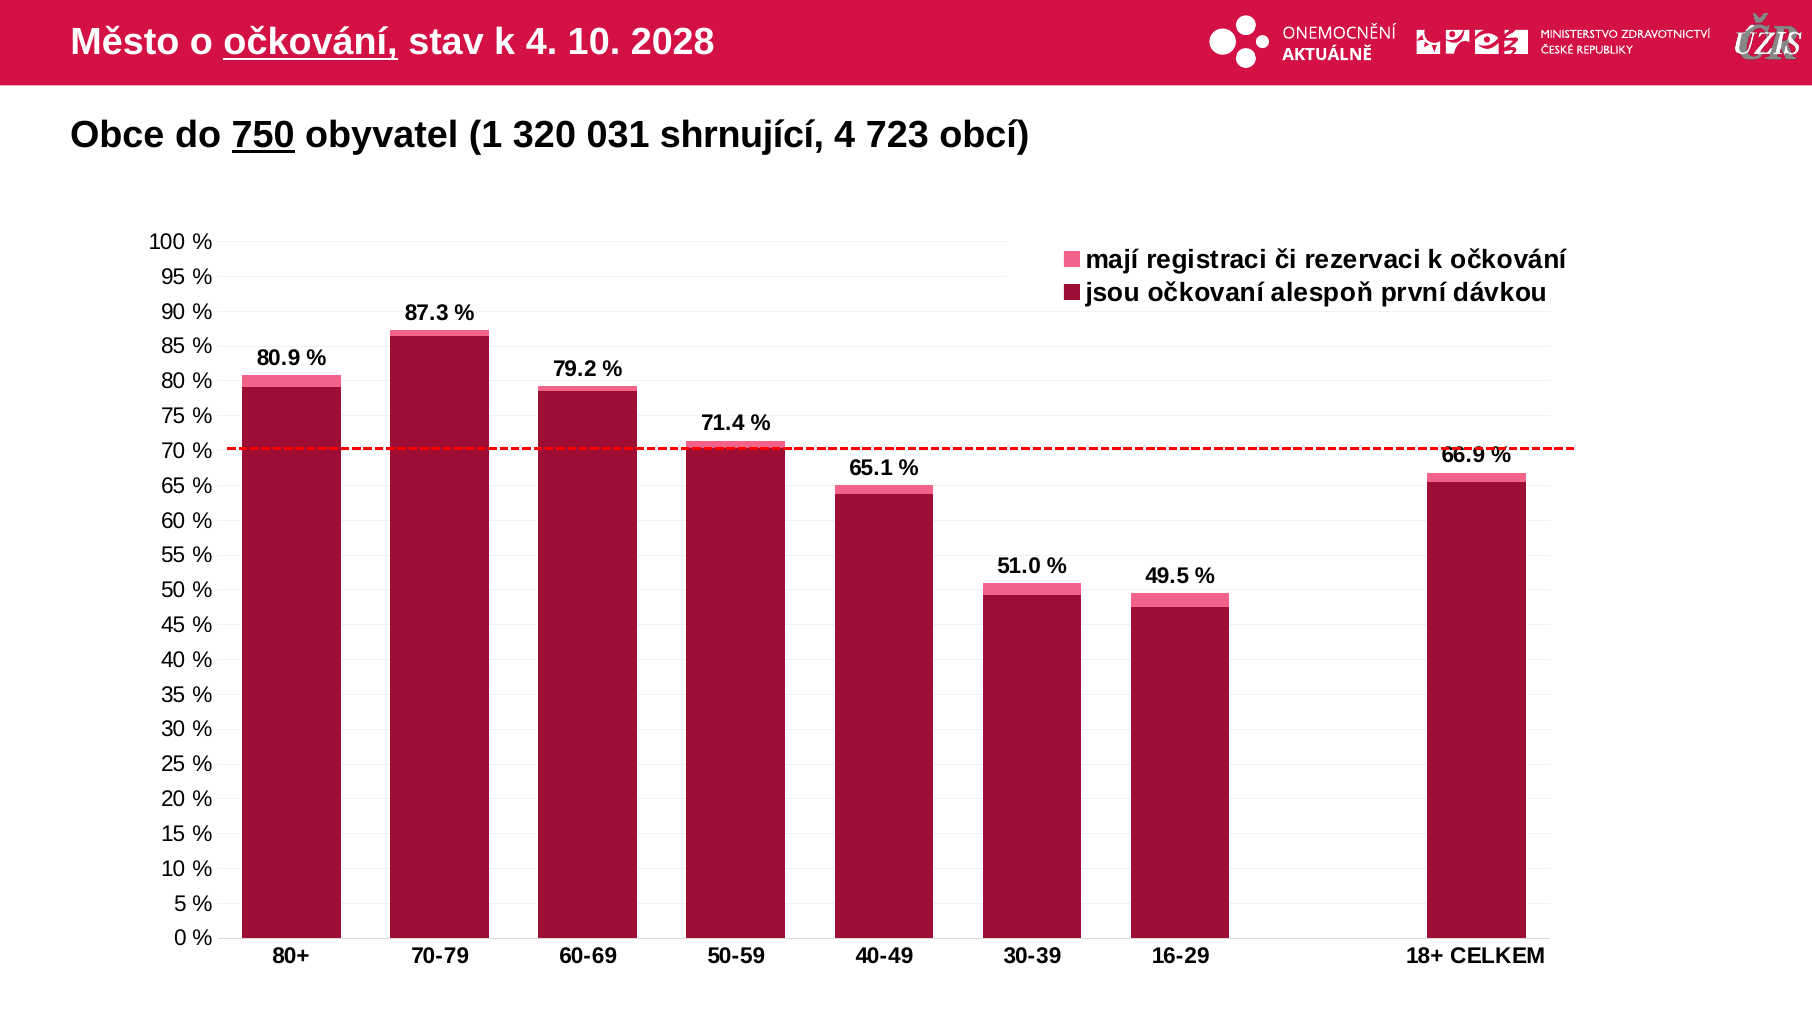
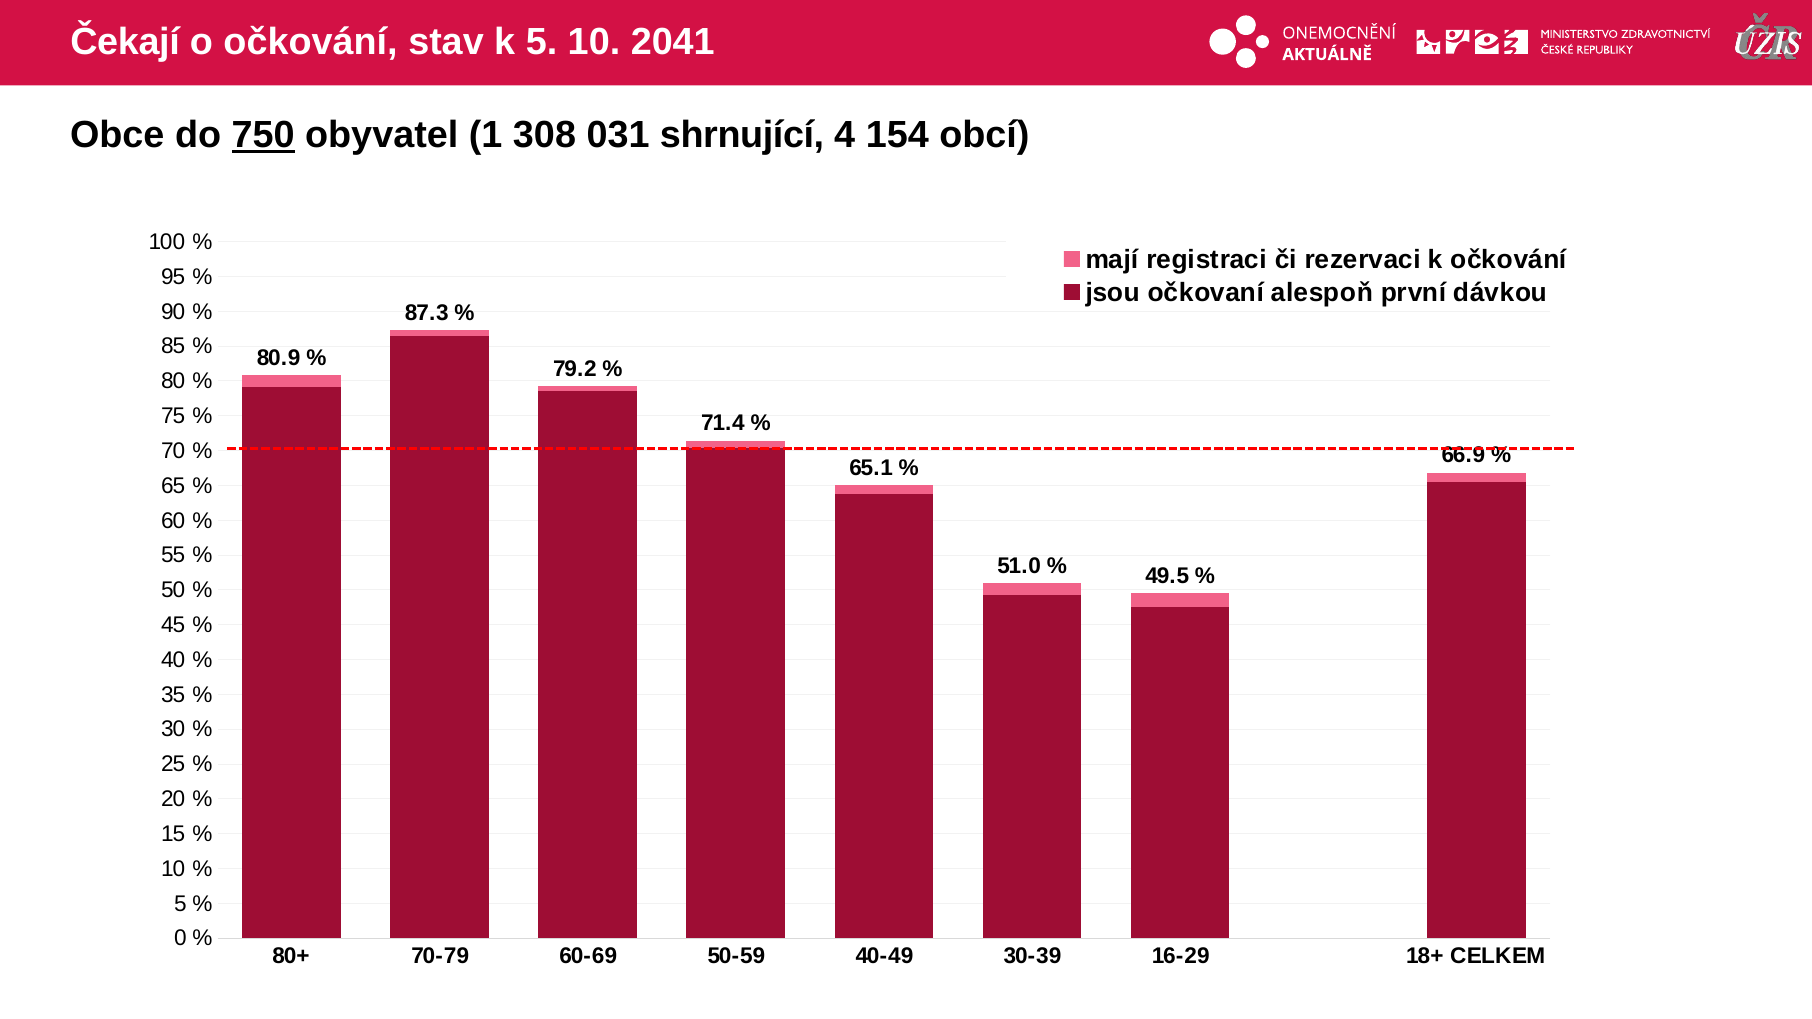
Město: Město -> Čekají (125, 43)
očkování underline: present -> none (311, 43)
k 4: 4 -> 5 (542, 43)
2028: 2028 -> 2041 (673, 43)
320: 320 -> 308 (544, 135)
723: 723 -> 154 (897, 135)
